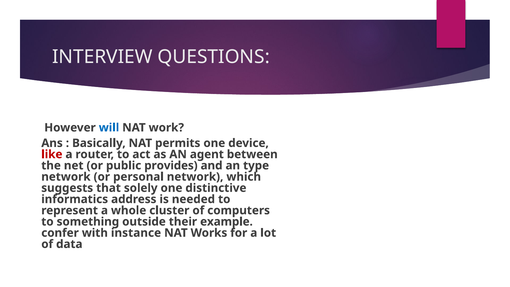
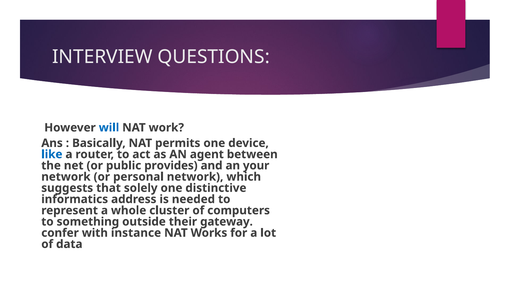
like colour: red -> blue (52, 154)
type: type -> your (256, 165)
example: example -> gateway (226, 222)
